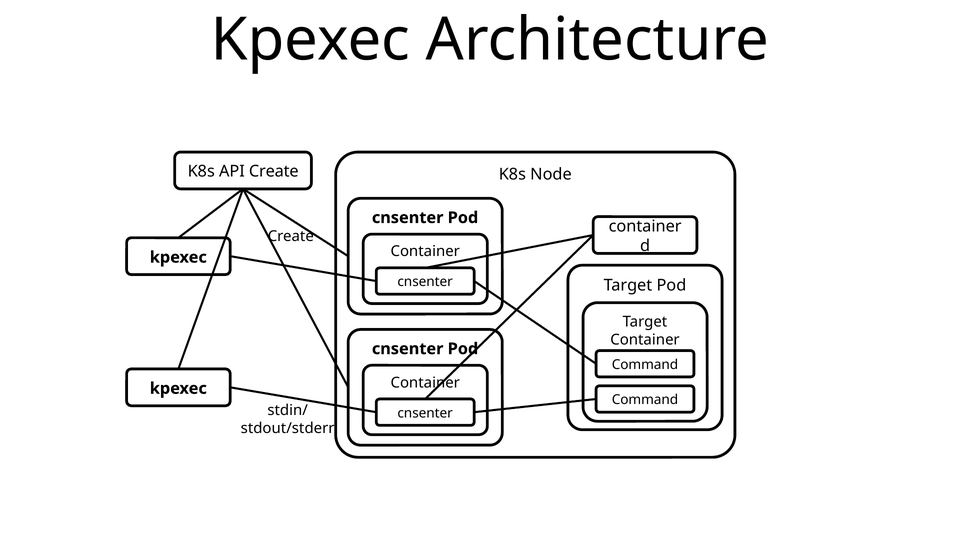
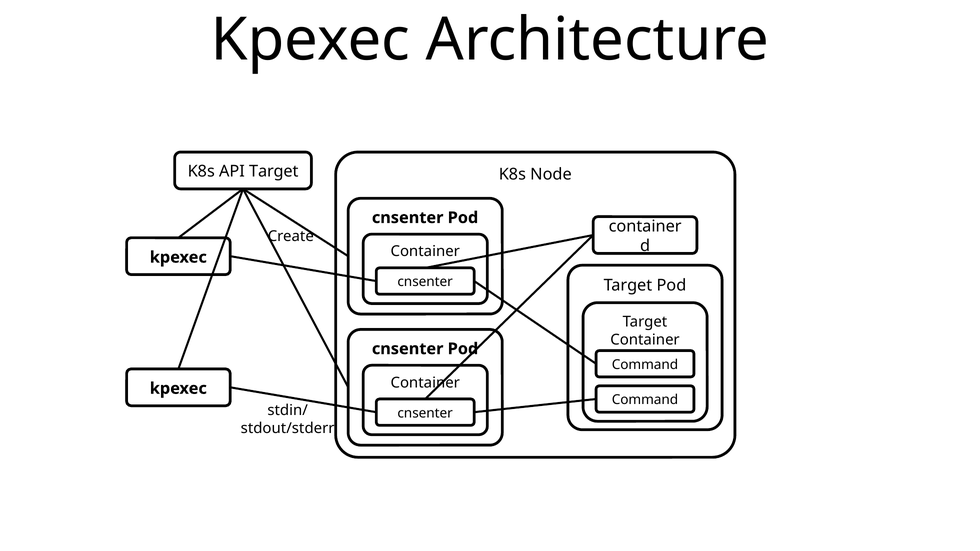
API Create: Create -> Target (274, 172)
